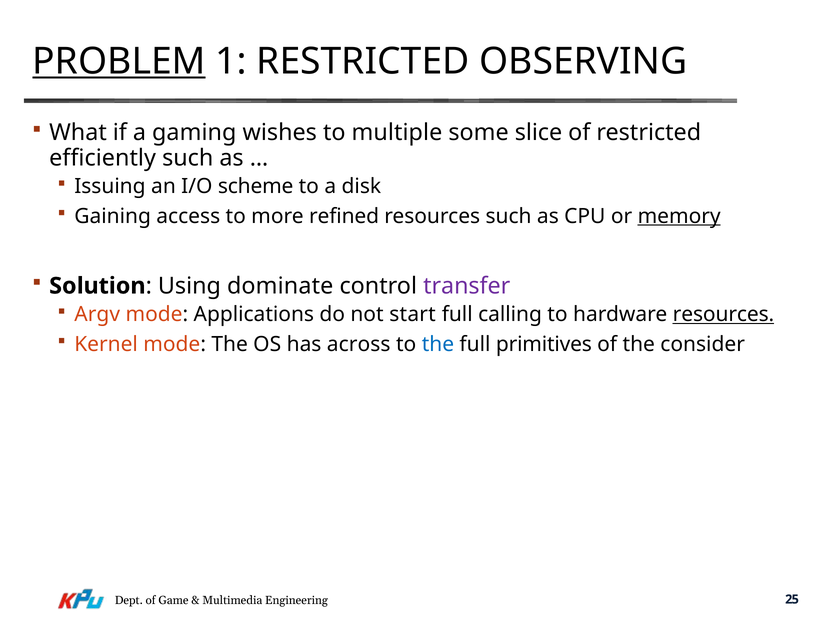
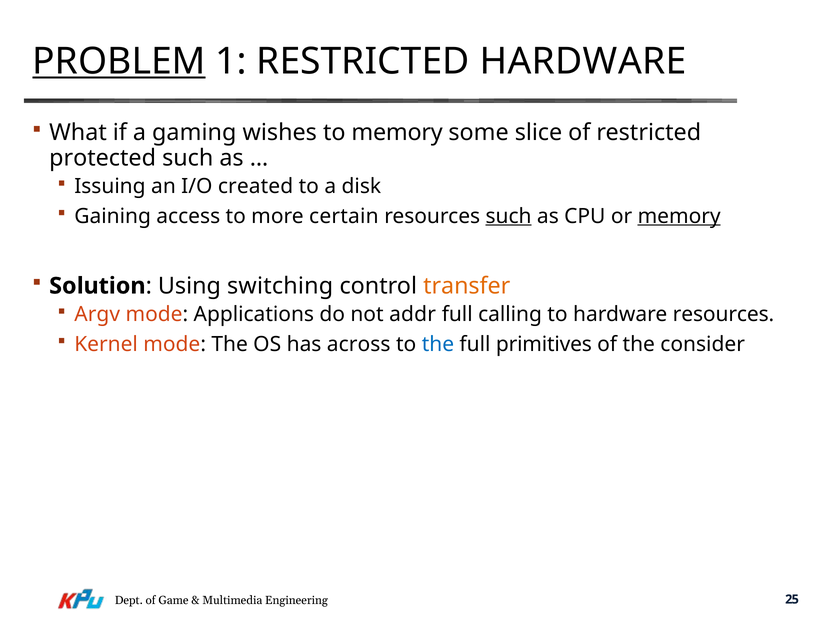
RESTRICTED OBSERVING: OBSERVING -> HARDWARE (583, 61)
to multiple: multiple -> memory (397, 133)
efficiently: efficiently -> protected (103, 158)
scheme: scheme -> created (256, 187)
refined: refined -> certain (344, 216)
such underline: none -> present (509, 216)
dominate: dominate -> switching (280, 286)
transfer colour: purple -> orange (467, 286)
start: start -> addr (413, 315)
resources underline: present -> none (723, 315)
